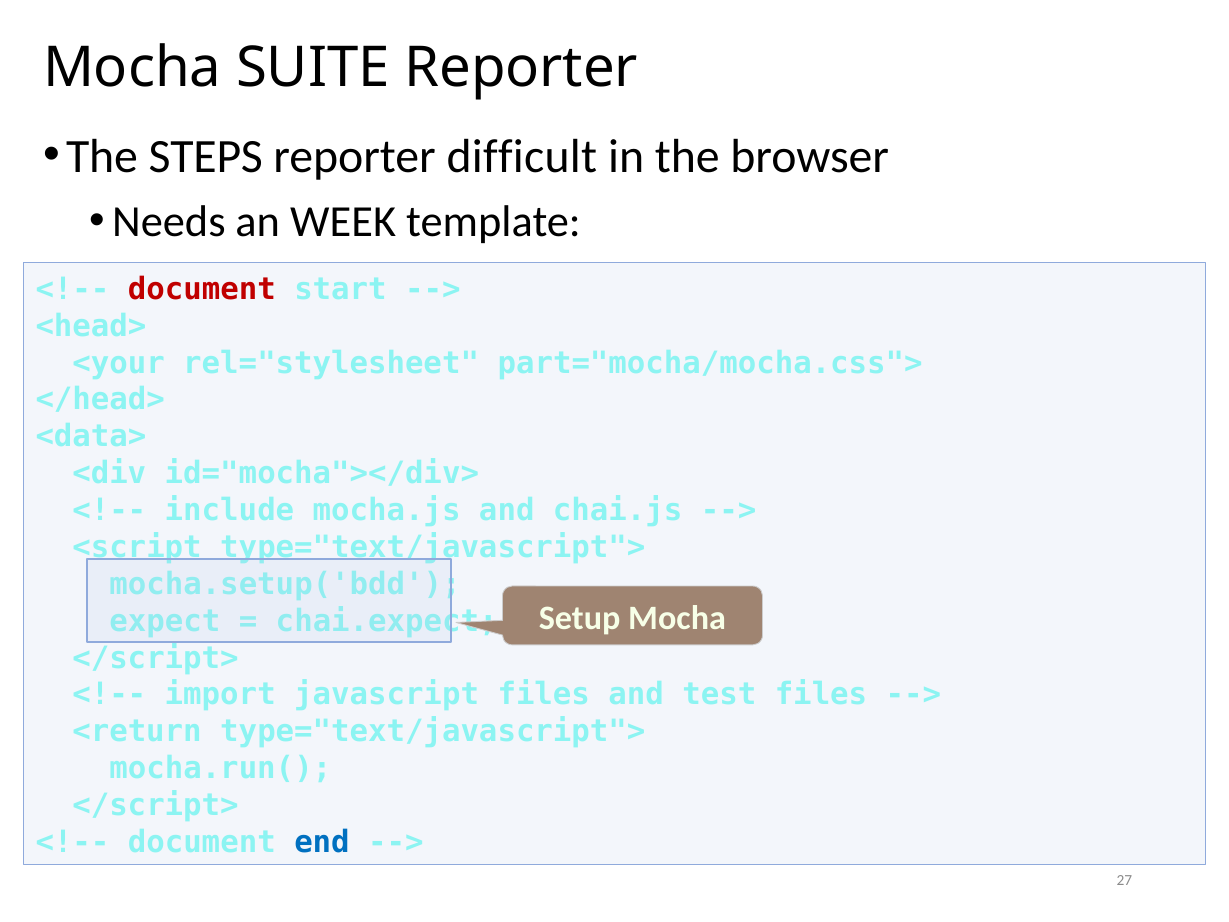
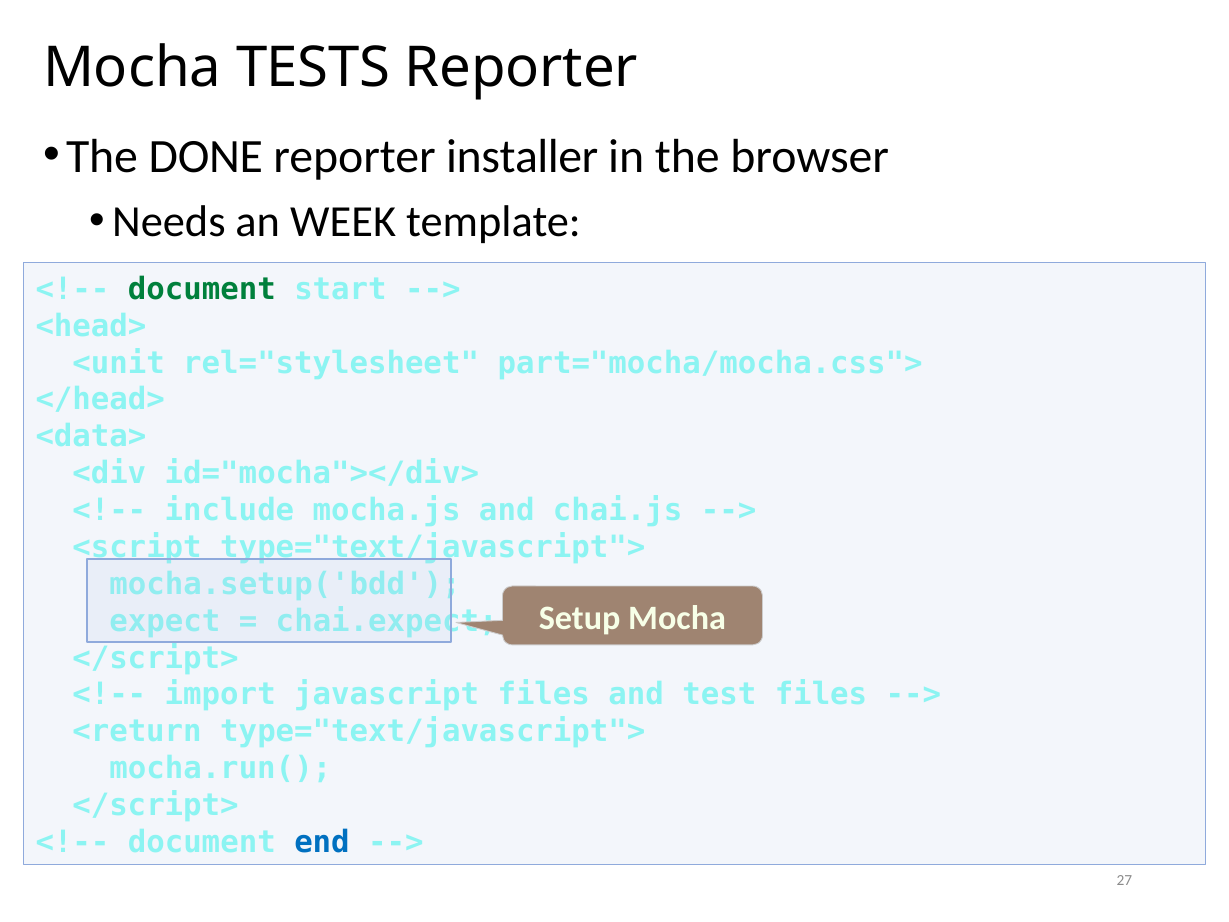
SUITE: SUITE -> TESTS (313, 68)
STEPS: STEPS -> DONE (206, 156)
difficult: difficult -> installer (522, 156)
document colour: red -> green (202, 289)
<your: <your -> <unit (119, 363)
